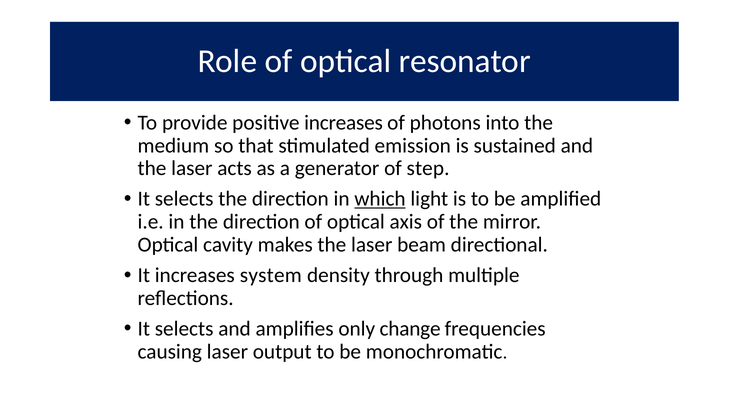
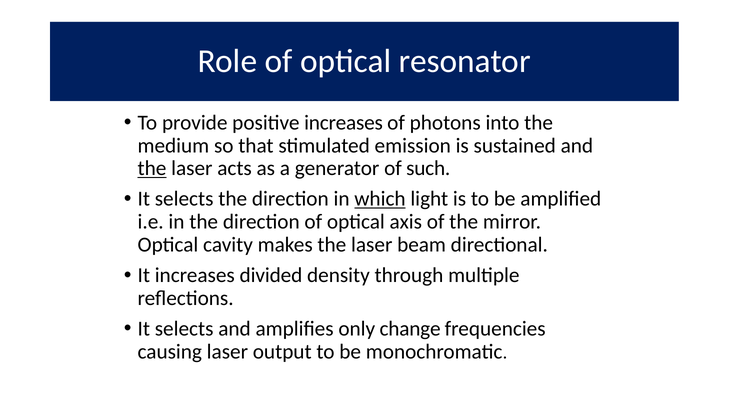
the underline: none -> present (152, 168)
step: step -> such (428, 168)
system: system -> divided (271, 275)
